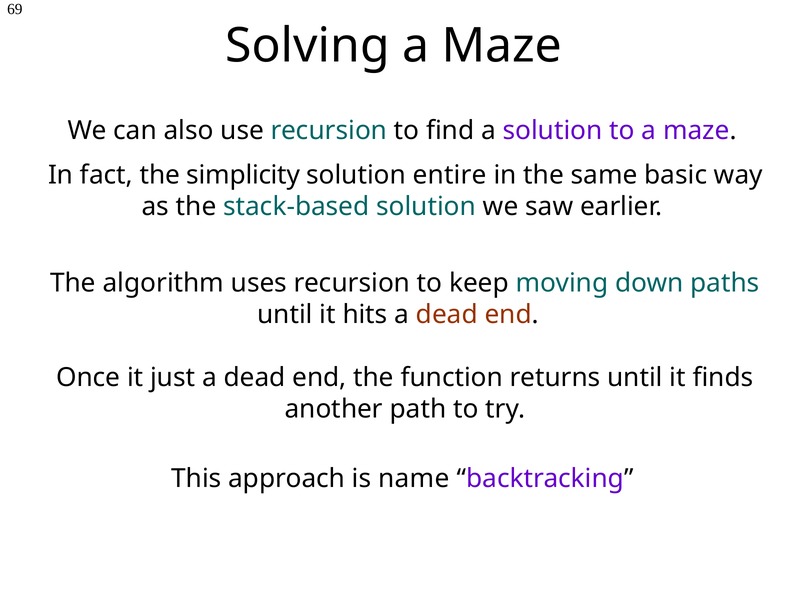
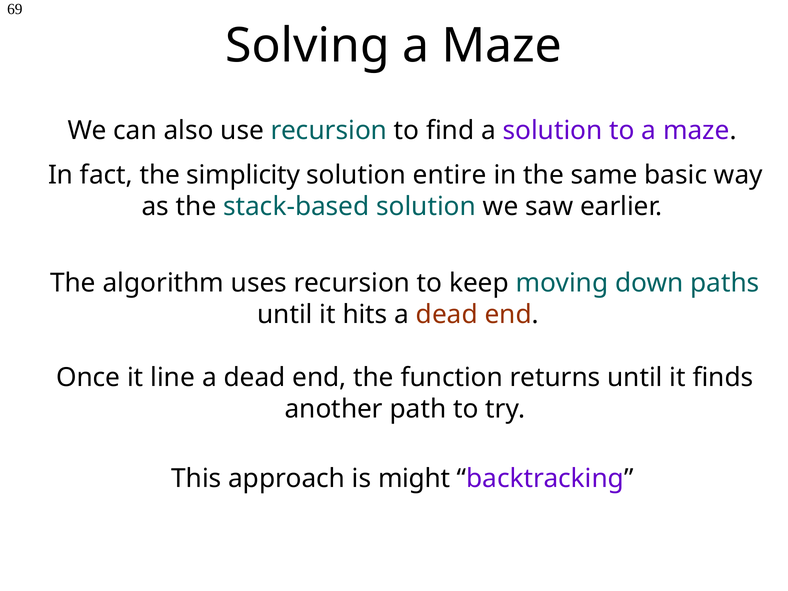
just: just -> line (173, 378)
name: name -> might (414, 478)
